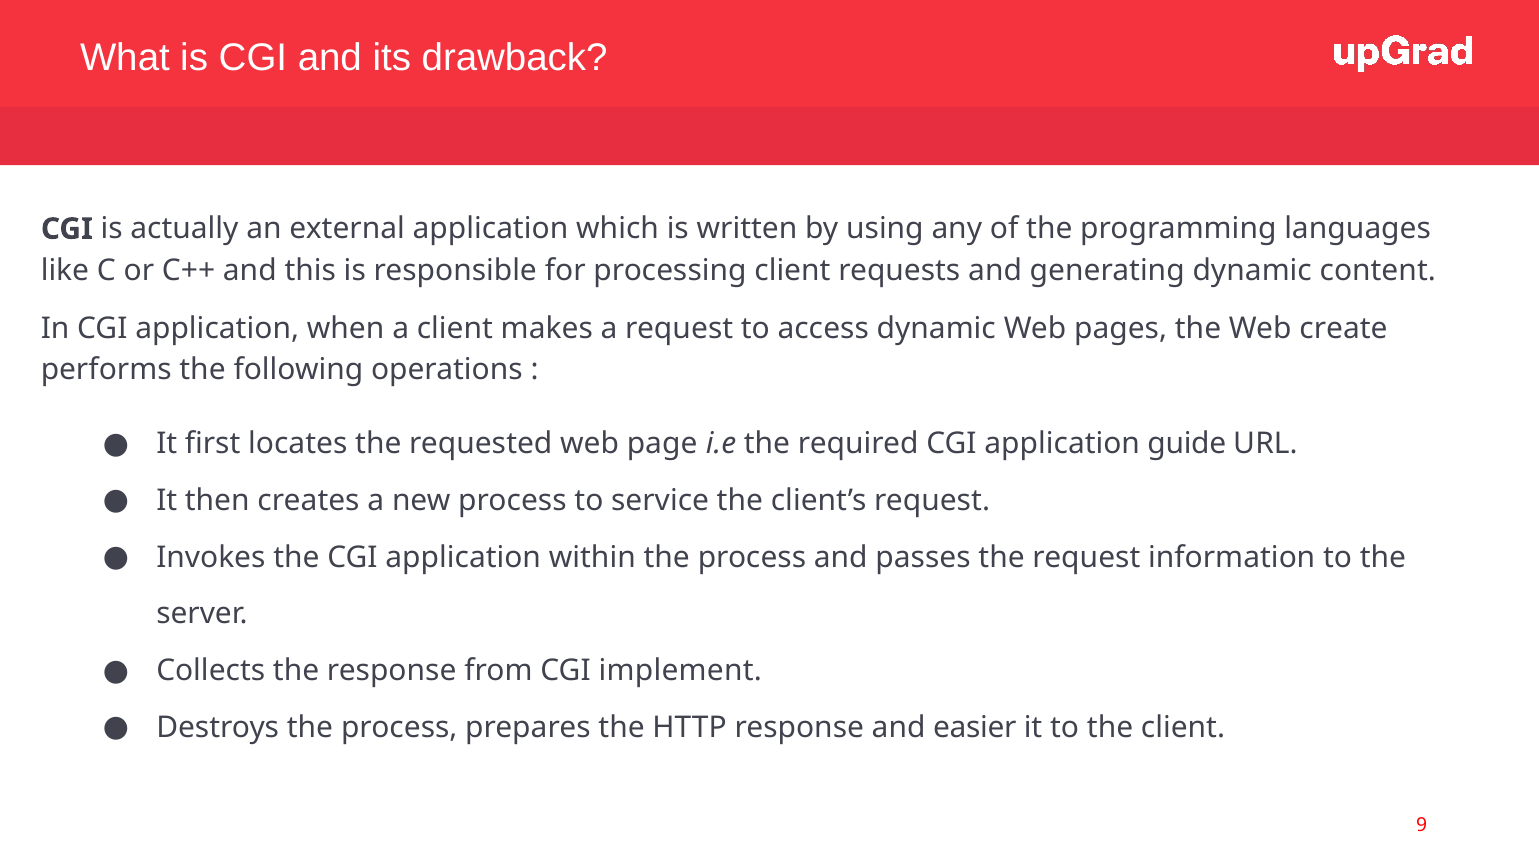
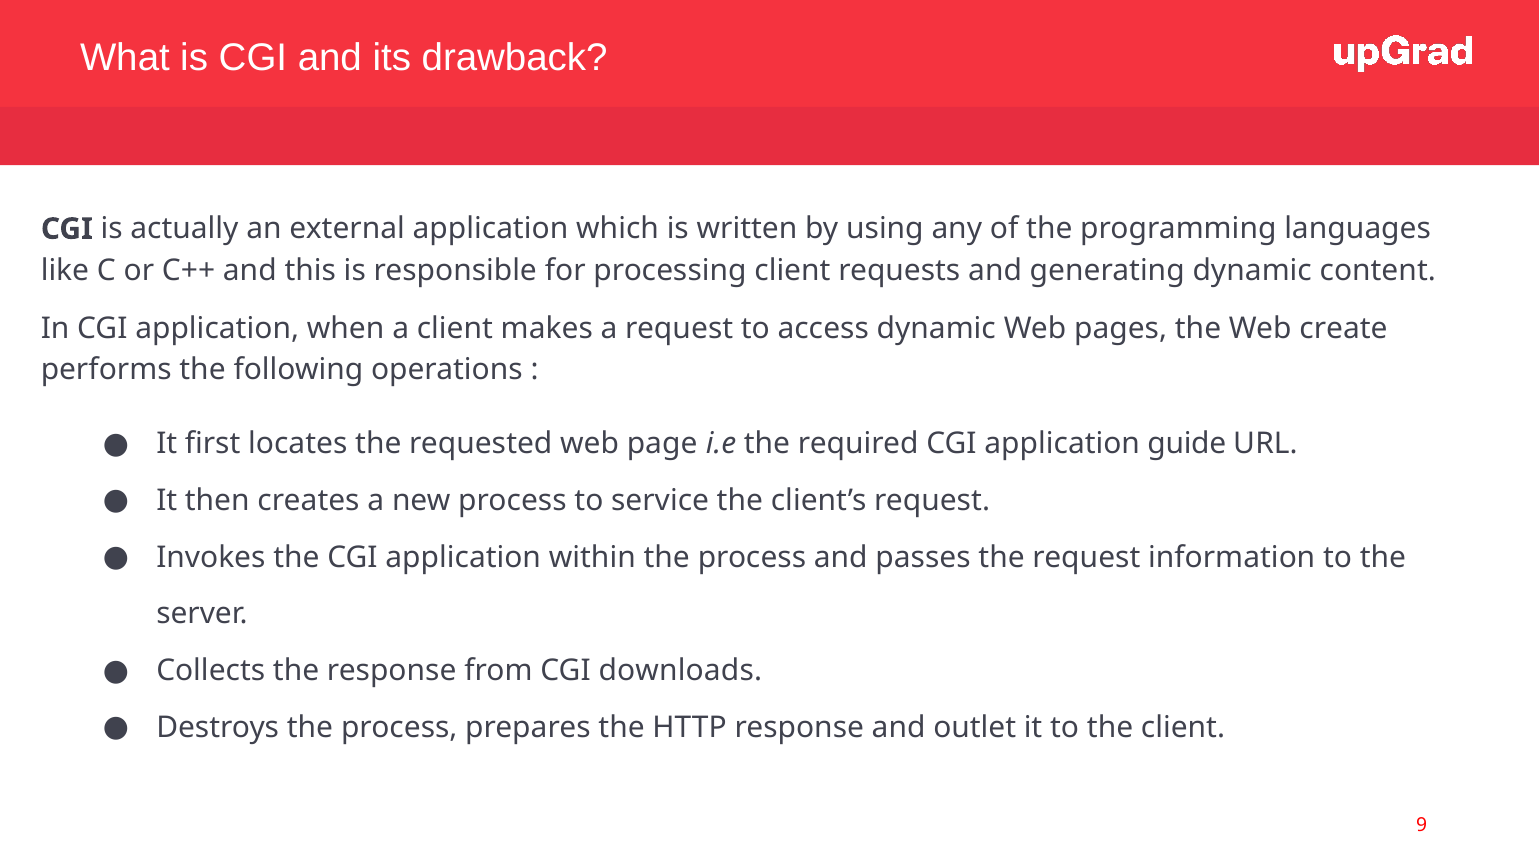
implement: implement -> downloads (680, 670)
easier: easier -> outlet (975, 727)
